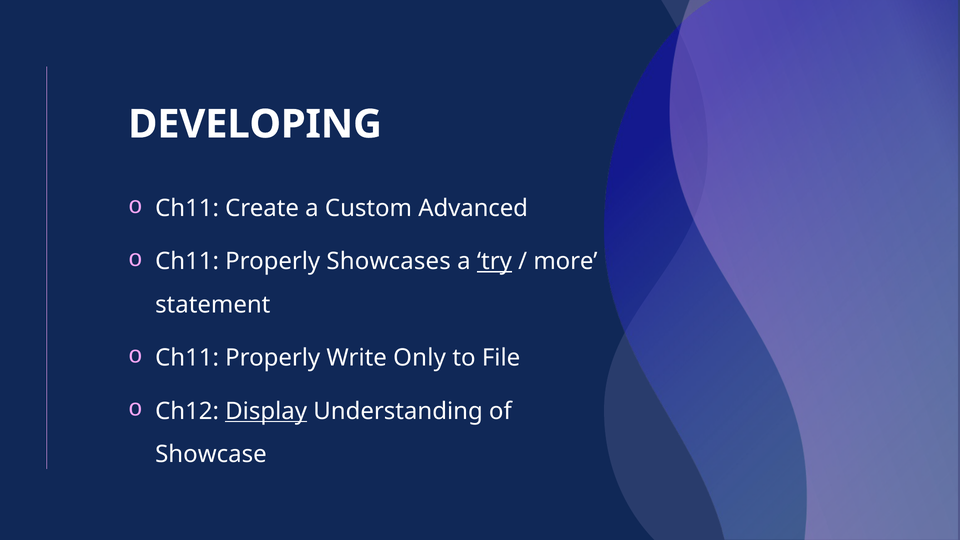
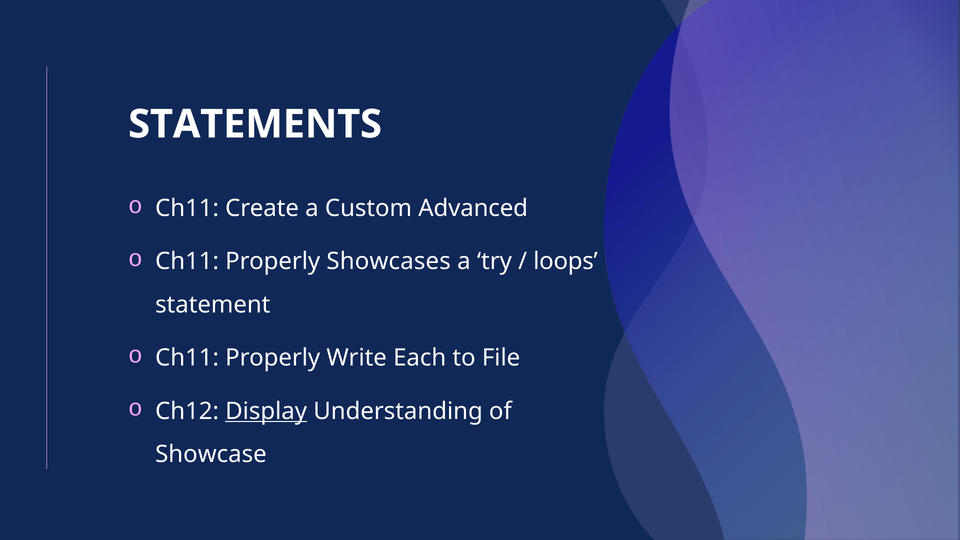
DEVELOPING: DEVELOPING -> STATEMENTS (255, 124)
try underline: present -> none (494, 262)
more: more -> loops (566, 262)
Only: Only -> Each (420, 358)
